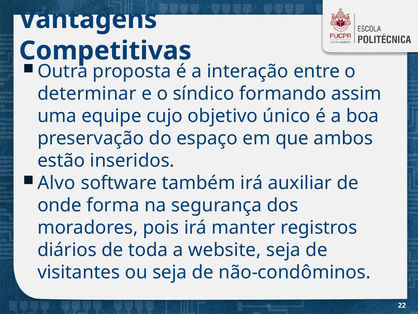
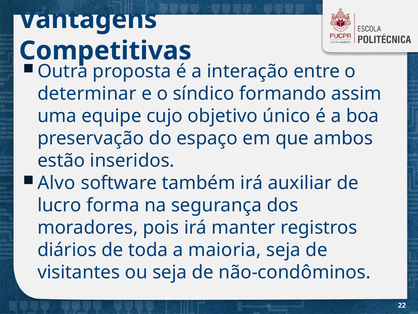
onde: onde -> lucro (59, 205)
website: website -> maioria (225, 250)
